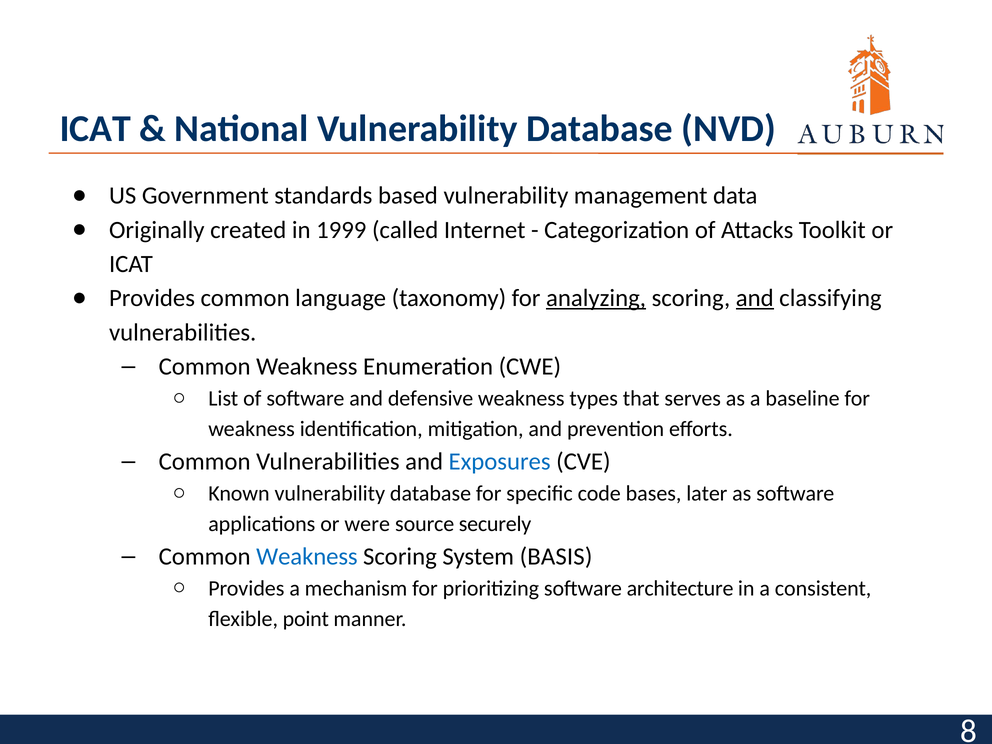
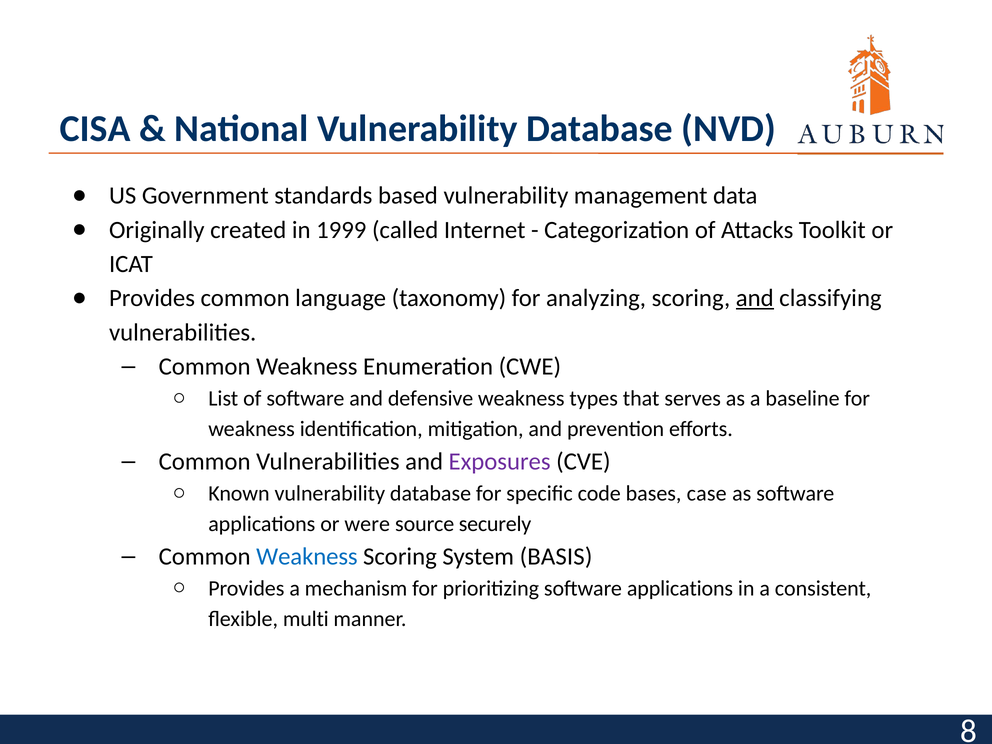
ICAT: ICAT -> CISA (95, 129)
analyzing underline: present -> none (596, 298)
Exposures colour: blue -> purple (500, 462)
later: later -> case (707, 494)
prioritizing software architecture: architecture -> applications (680, 589)
point: point -> multi (306, 619)
